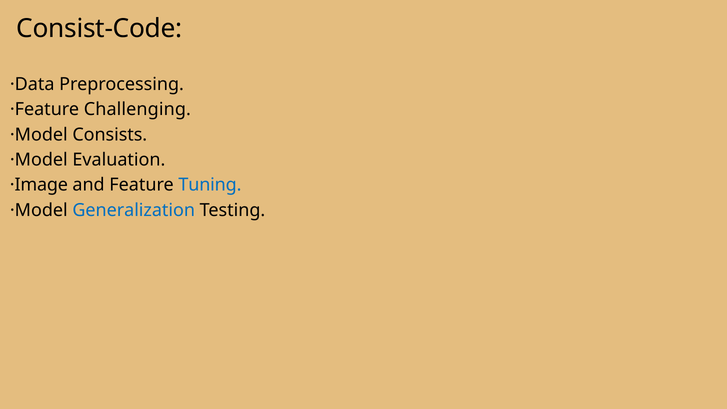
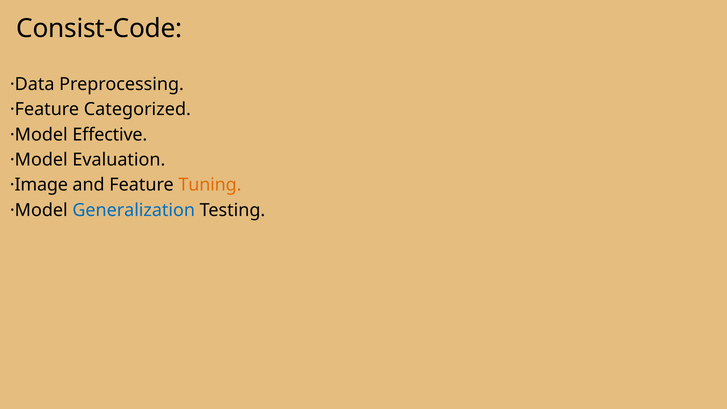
Challenging: Challenging -> Categorized (137, 109)
Consists: Consists -> Effective (110, 135)
Tuning colour: blue -> orange (210, 185)
